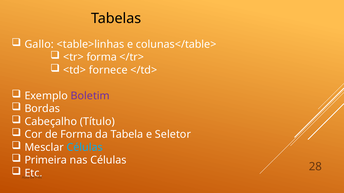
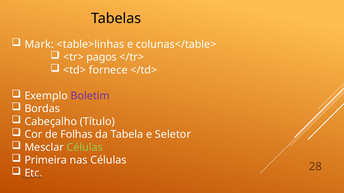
Gallo: Gallo -> Mark (39, 44)
<tr> forma: forma -> pagos (102, 57)
de Forma: Forma -> Folhas (77, 135)
Células colour: light blue -> light green (85, 148)
